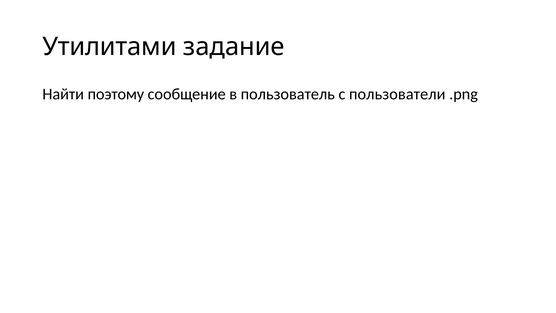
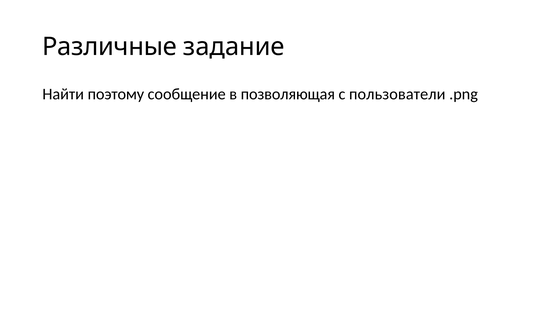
Утилитами: Утилитами -> Различные (109, 47)
пользователь: пользователь -> позволяющая (288, 94)
